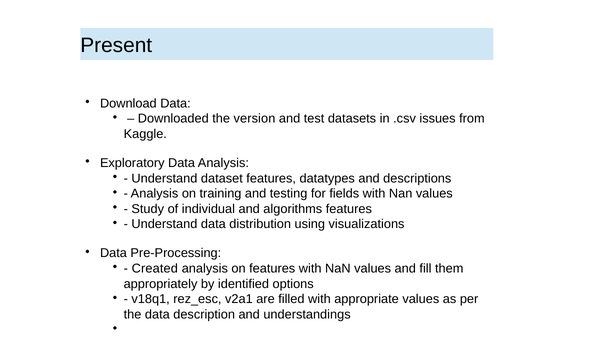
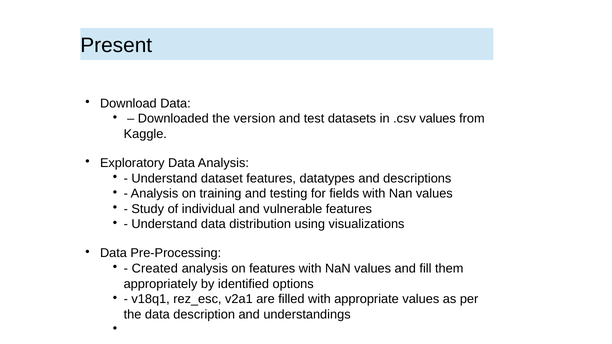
.csv issues: issues -> values (438, 119)
algorithms: algorithms -> vulnerable (293, 209)
